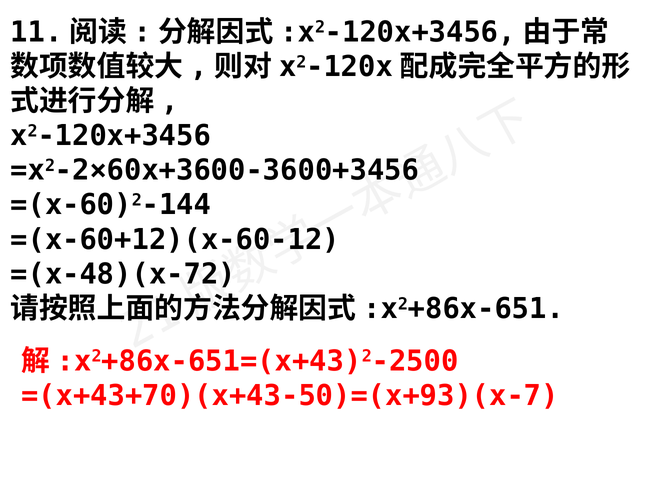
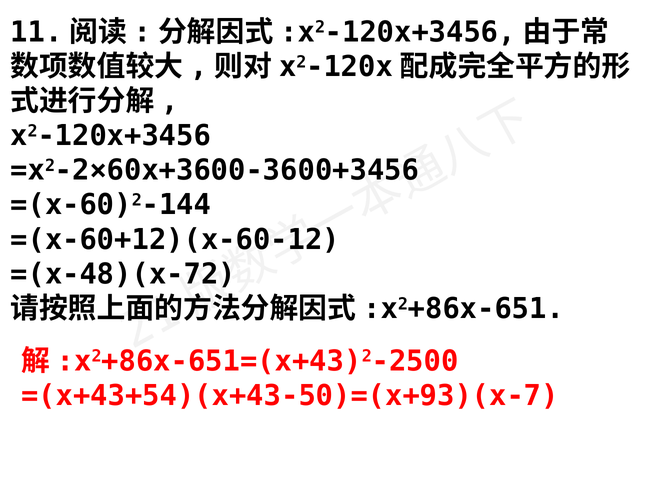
=(x+43+70)(x+43-50)=(x+93)(x-7: =(x+43+70)(x+43-50)=(x+93)(x-7 -> =(x+43+54)(x+43-50)=(x+93)(x-7 (290, 396)
